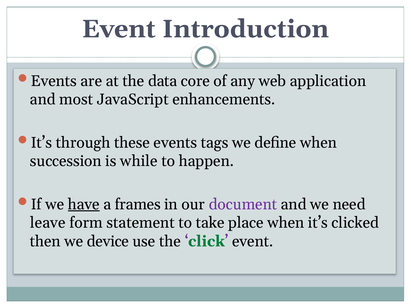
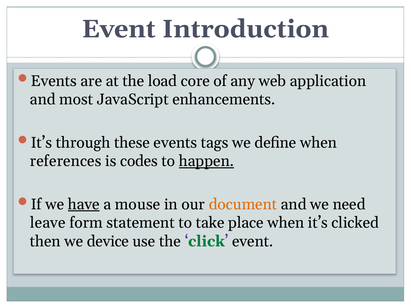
data: data -> load (163, 81)
succession: succession -> references (66, 161)
while: while -> codes (139, 161)
happen underline: none -> present (206, 161)
frames: frames -> mouse (138, 204)
document colour: purple -> orange (243, 204)
